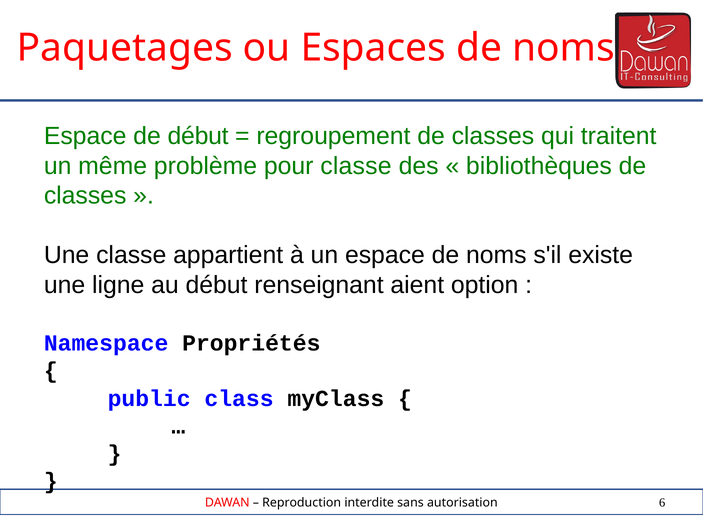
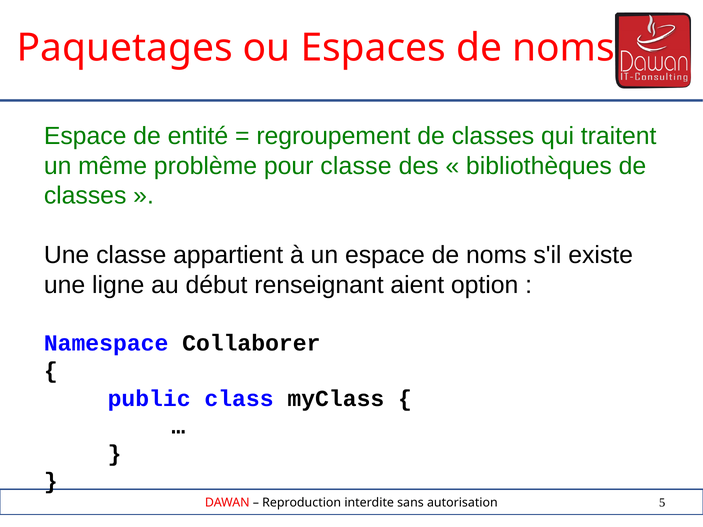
de début: début -> entité (198, 136)
Propriétés: Propriétés -> Collaborer (251, 343)
6: 6 -> 5 (662, 503)
